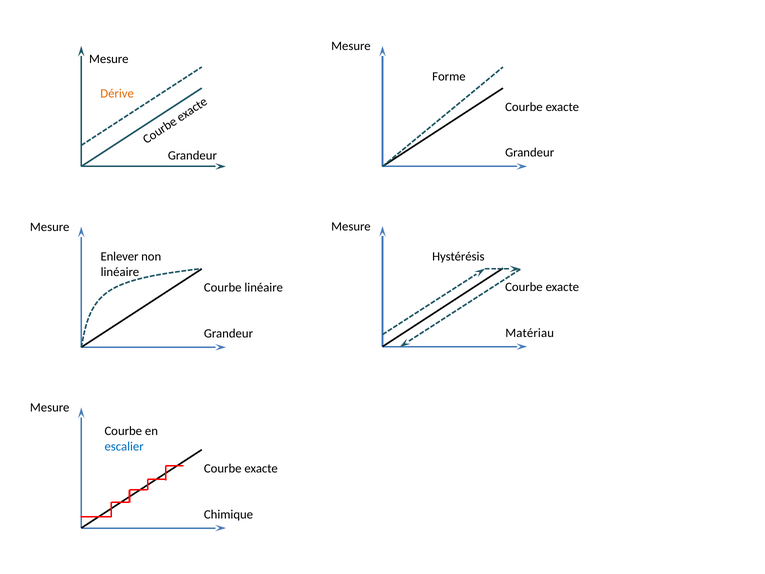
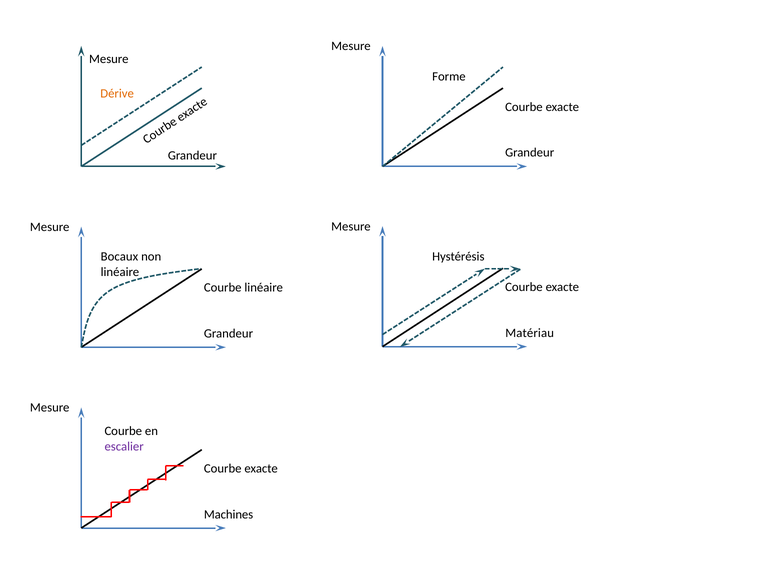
Enlever: Enlever -> Bocaux (119, 256)
escalier colour: blue -> purple (124, 446)
Chimique: Chimique -> Machines (229, 514)
